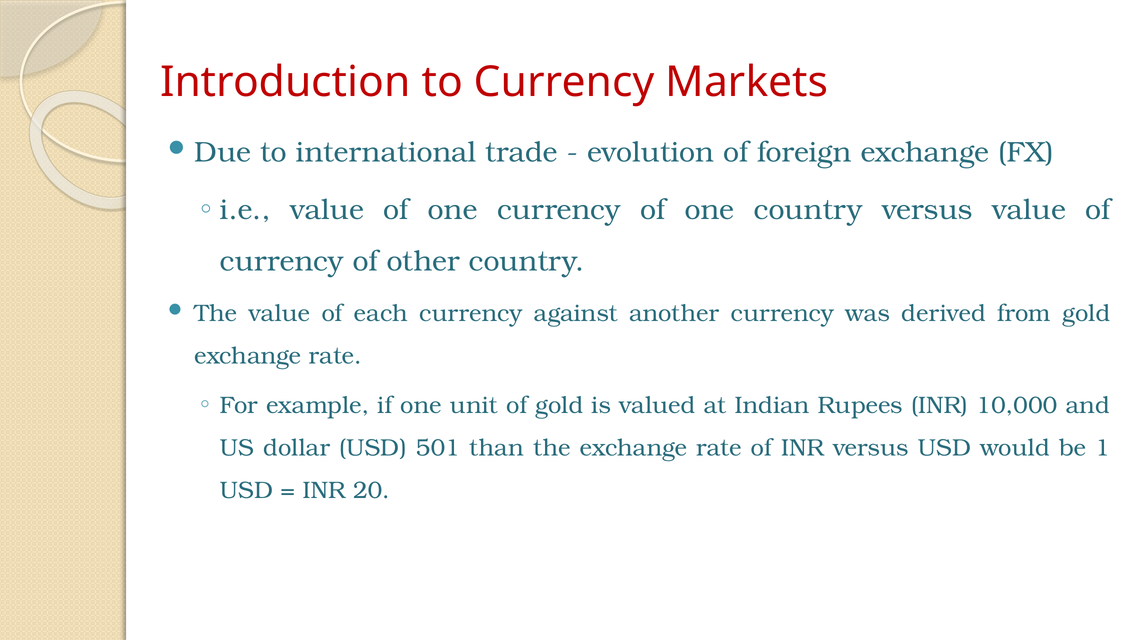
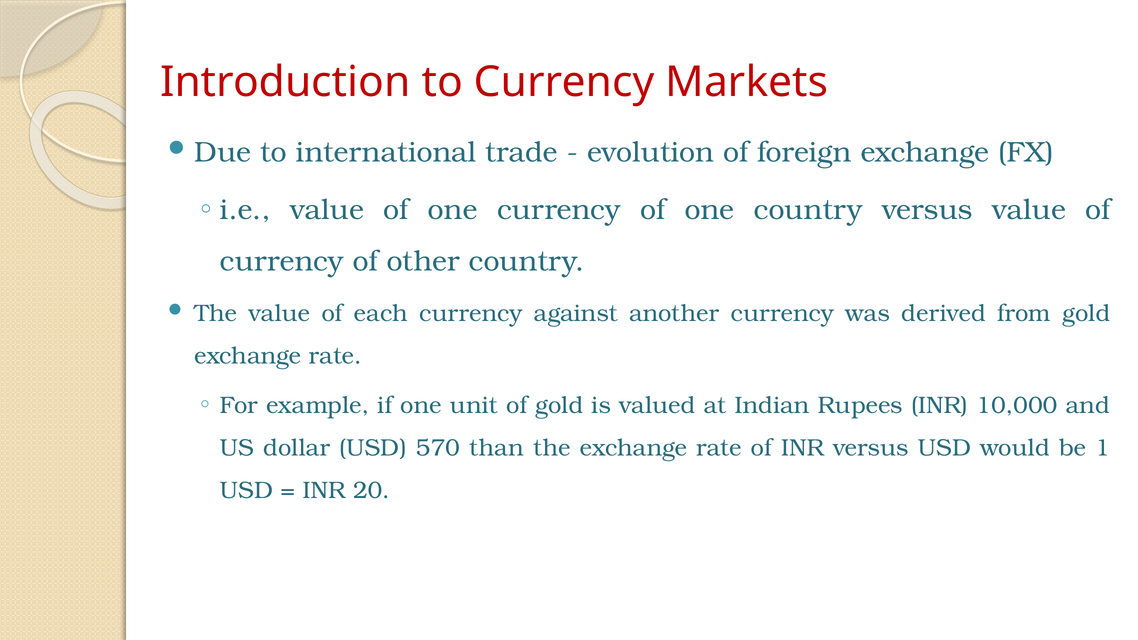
501: 501 -> 570 (438, 448)
